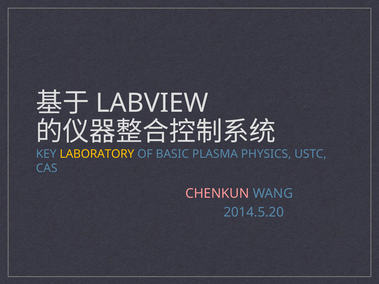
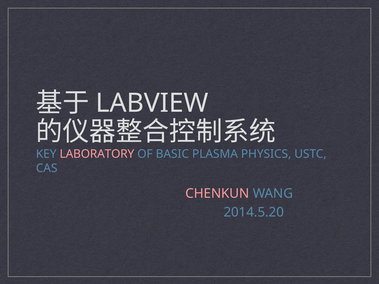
LABORATORY colour: yellow -> pink (97, 154)
